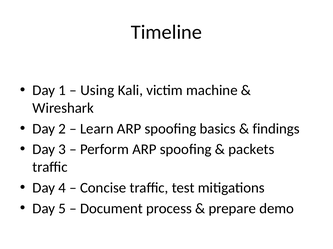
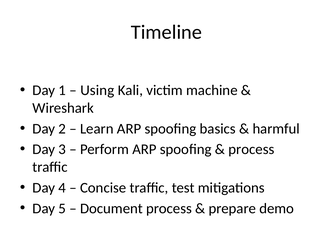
findings: findings -> harmful (276, 129)
packets: packets -> process (251, 150)
